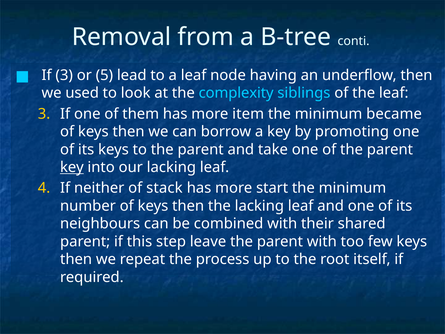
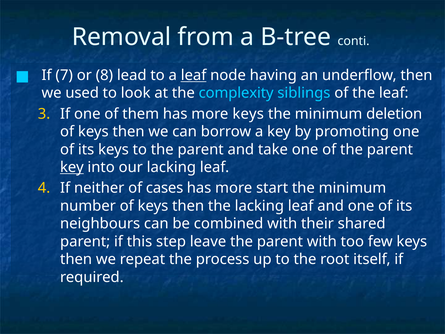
If 3: 3 -> 7 (64, 75)
5: 5 -> 8 (104, 75)
leaf underline: none -> present (194, 75)
more item: item -> keys (248, 114)
became: became -> deletion (394, 114)
stack: stack -> cases (165, 188)
